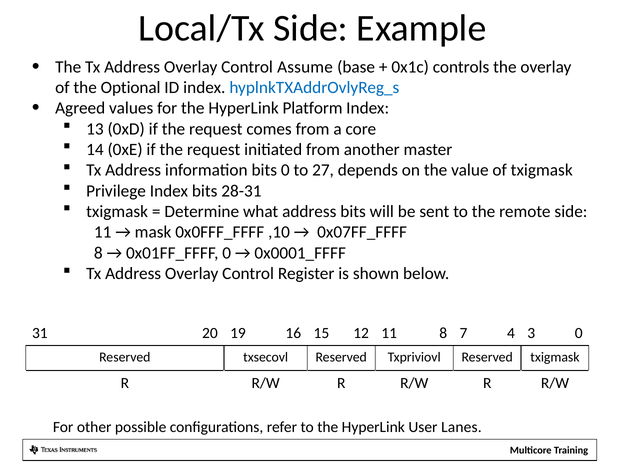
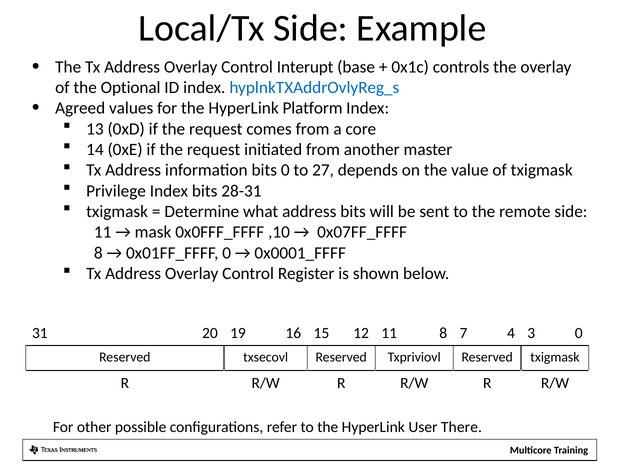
Assume: Assume -> Interupt (305, 67)
Lanes: Lanes -> There (461, 427)
